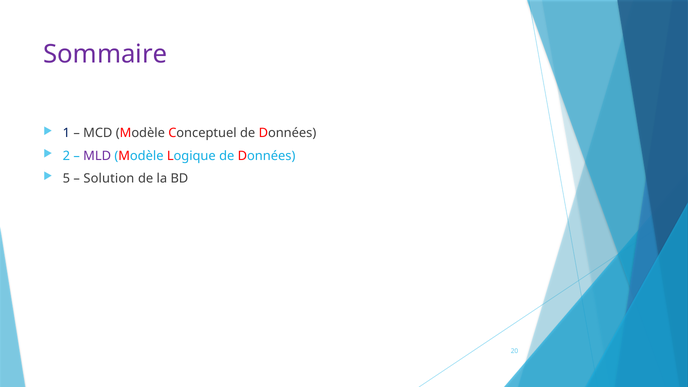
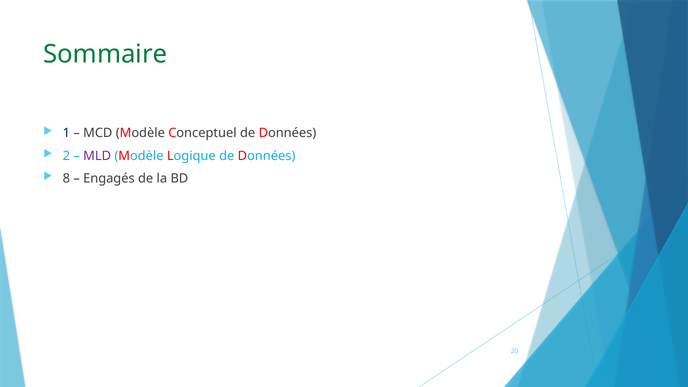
Sommaire colour: purple -> green (105, 54)
5: 5 -> 8 (66, 178)
Solution: Solution -> Engagés (109, 178)
